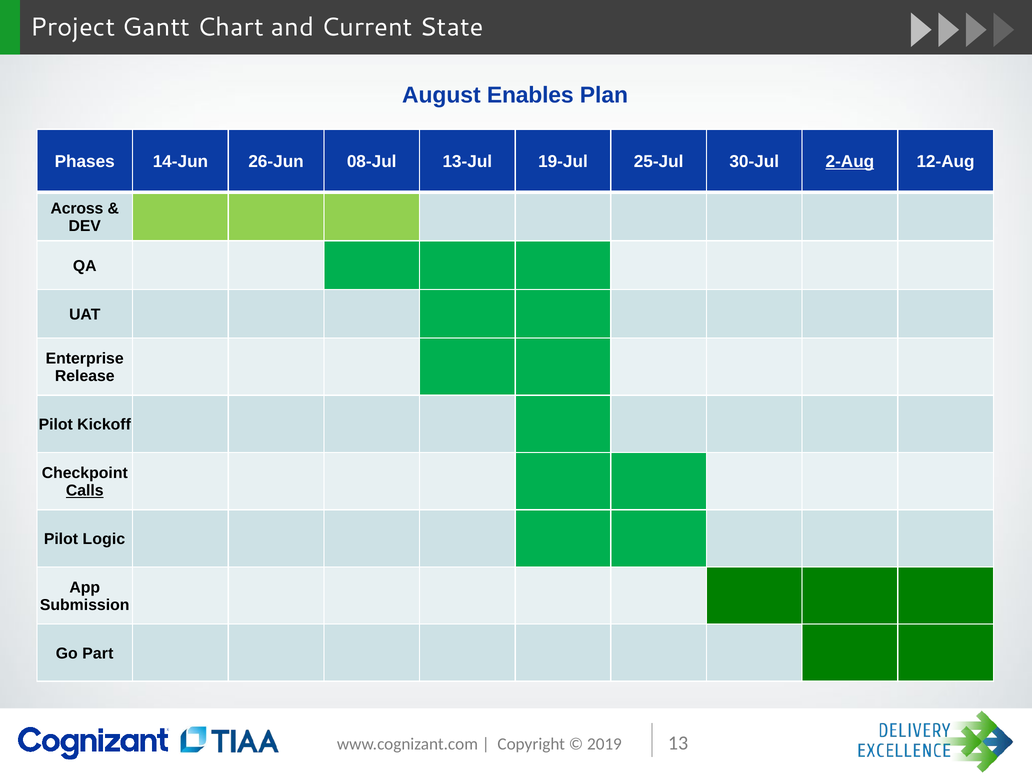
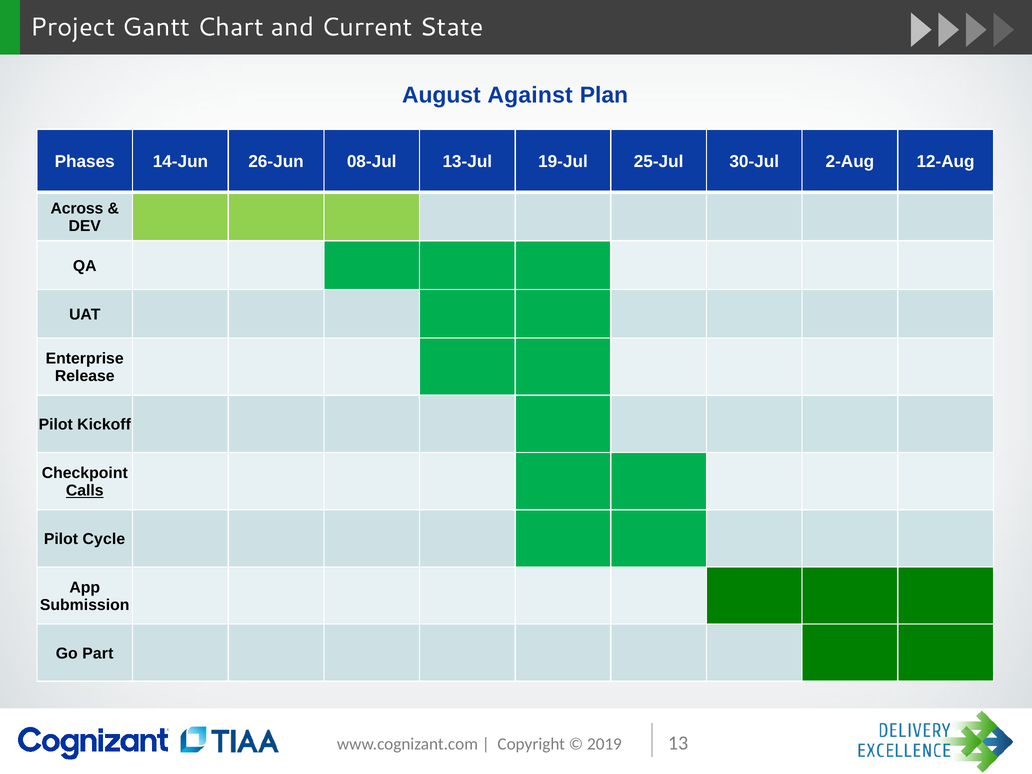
Enables: Enables -> Against (530, 95)
2-Aug underline: present -> none (850, 162)
Logic: Logic -> Cycle (104, 539)
